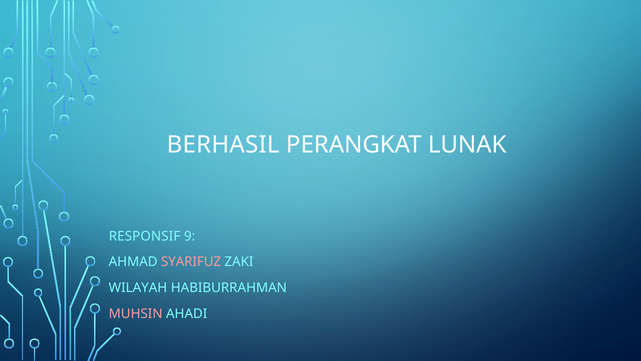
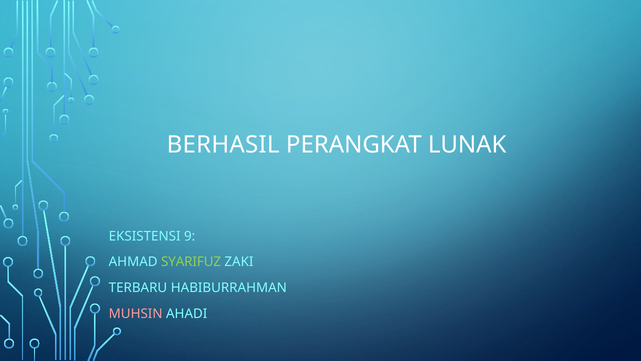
RESPONSIF: RESPONSIF -> EKSISTENSI (145, 236)
SYARIFUZ colour: pink -> light green (191, 262)
WILAYAH: WILAYAH -> TERBARU (138, 288)
